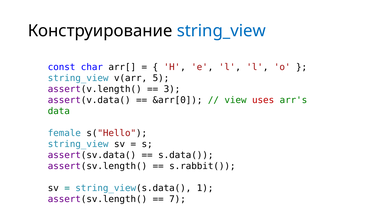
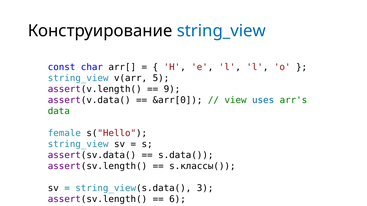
3: 3 -> 9 (172, 89)
uses colour: red -> blue (263, 100)
s.rabbit(: s.rabbit( -> s.классы( (202, 166)
1: 1 -> 3 (205, 188)
7: 7 -> 6 (178, 199)
